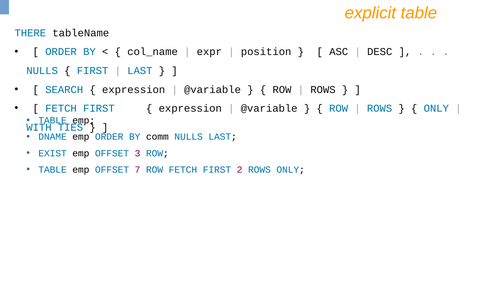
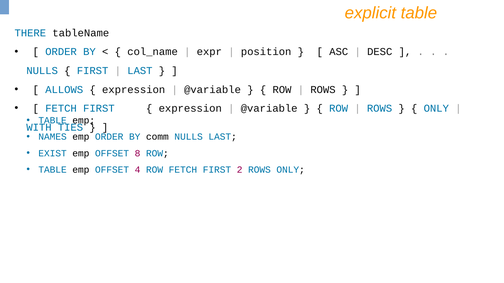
SEARCH: SEARCH -> ALLOWS (64, 90)
DNAME: DNAME -> NAMES (53, 137)
3: 3 -> 8 (138, 153)
7: 7 -> 4 (138, 170)
